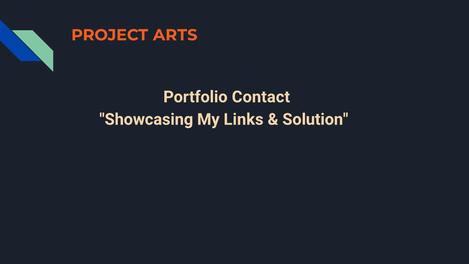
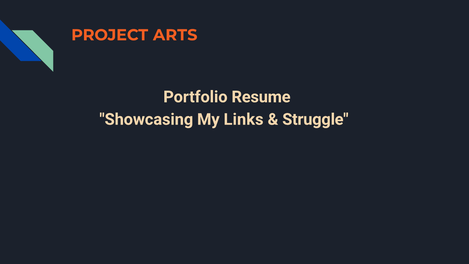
Contact: Contact -> Resume (261, 97)
Solution: Solution -> Struggle (315, 119)
